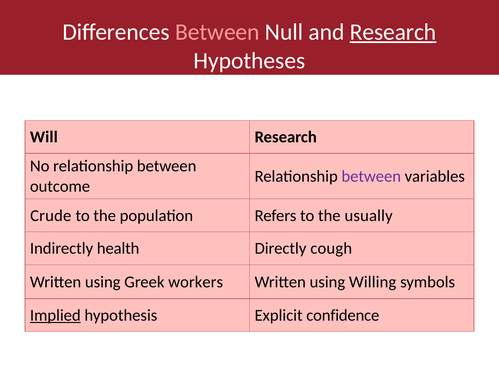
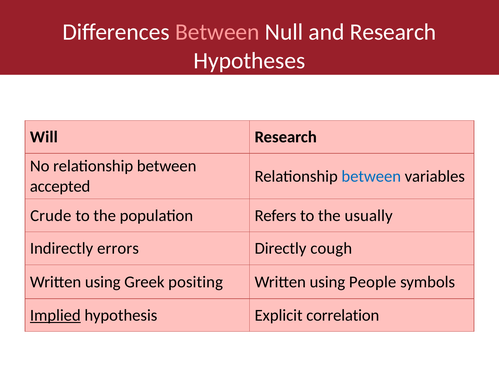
Research underline: present -> none (393, 32)
between colour: purple -> blue (371, 176)
outcome: outcome -> accepted (60, 187)
health: health -> errors (118, 249)
workers: workers -> positing (196, 282)
Willing: Willing -> People (373, 282)
confidence: confidence -> correlation (343, 315)
